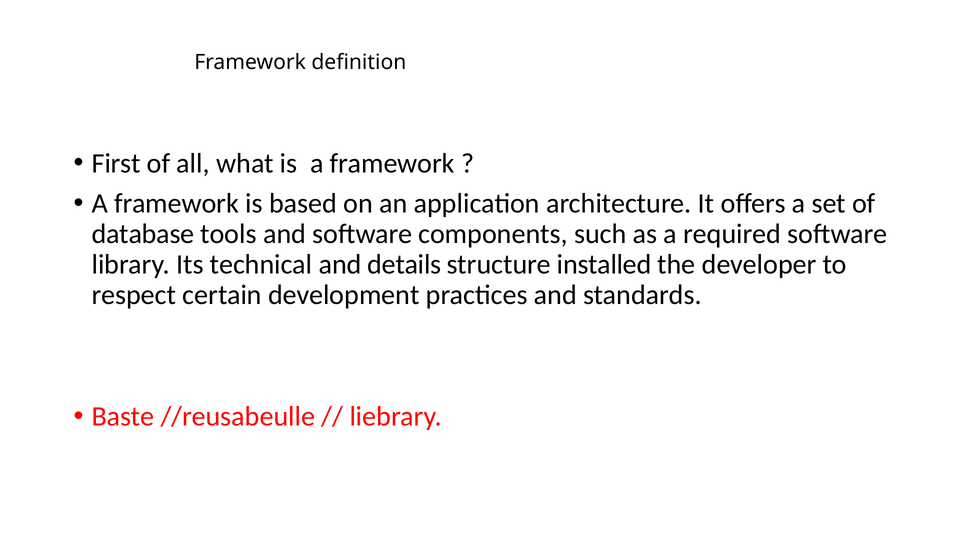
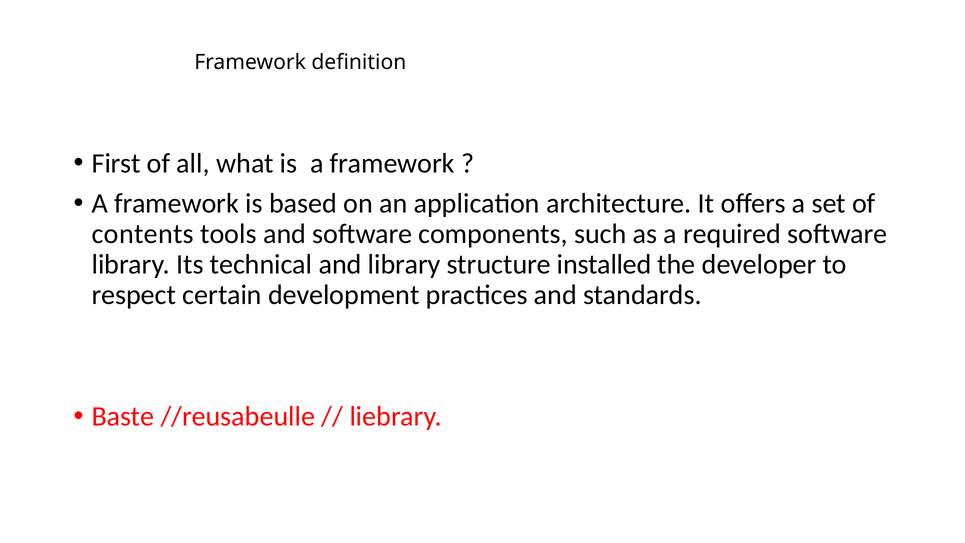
database: database -> contents (143, 234)
and details: details -> library (404, 264)
